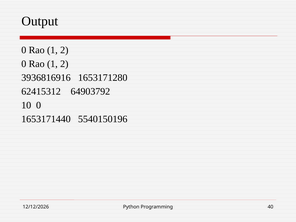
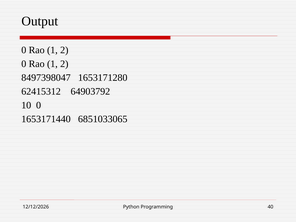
3936816916: 3936816916 -> 8497398047 (46, 78)
5540150196: 5540150196 -> 6851033065 (103, 119)
